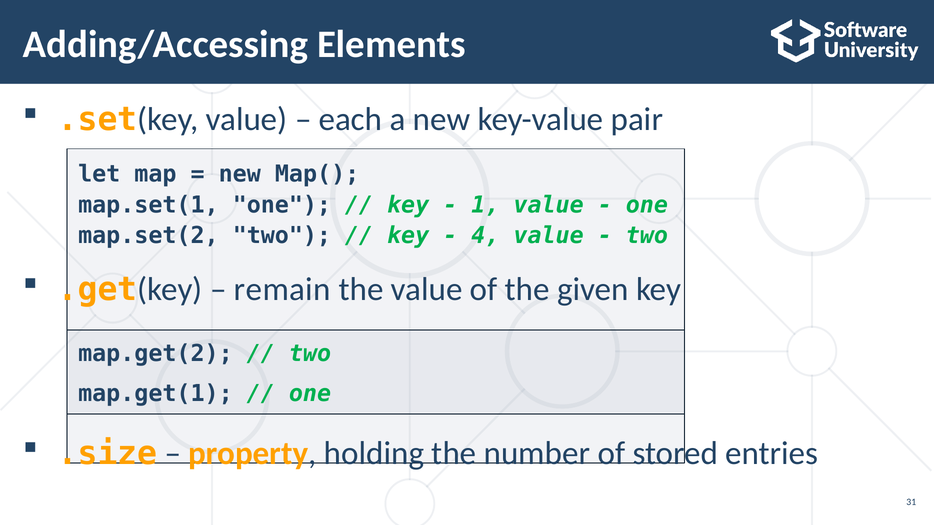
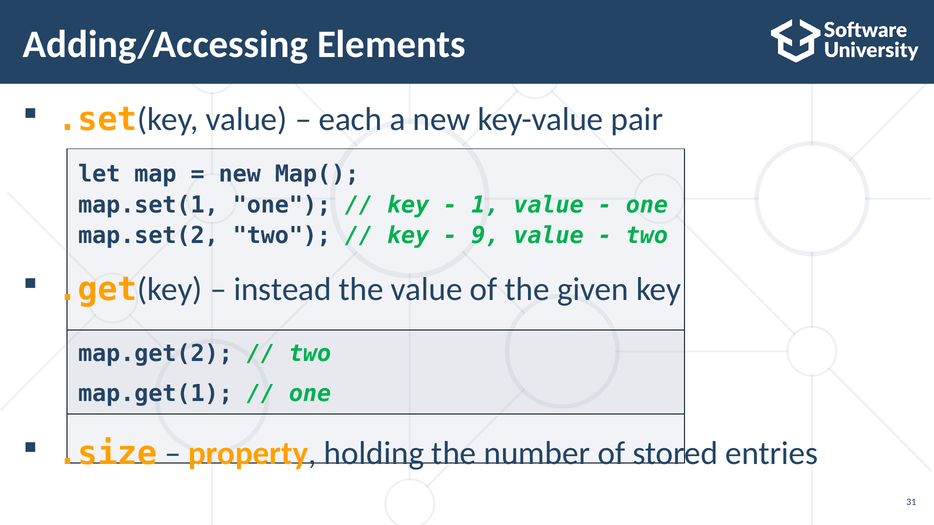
4: 4 -> 9 (485, 236)
remain: remain -> instead (283, 290)
